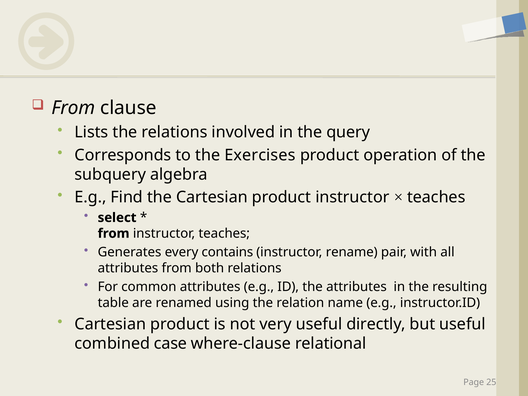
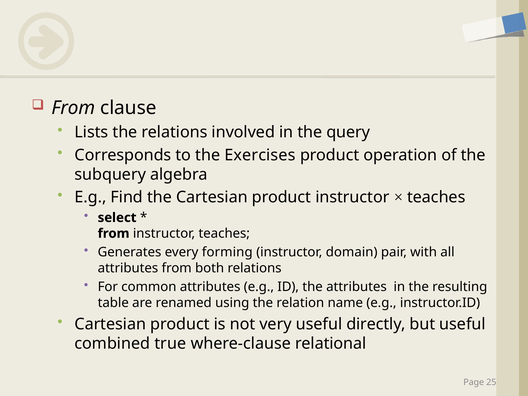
contains: contains -> forming (227, 252)
rename: rename -> domain (352, 252)
case: case -> true (170, 343)
